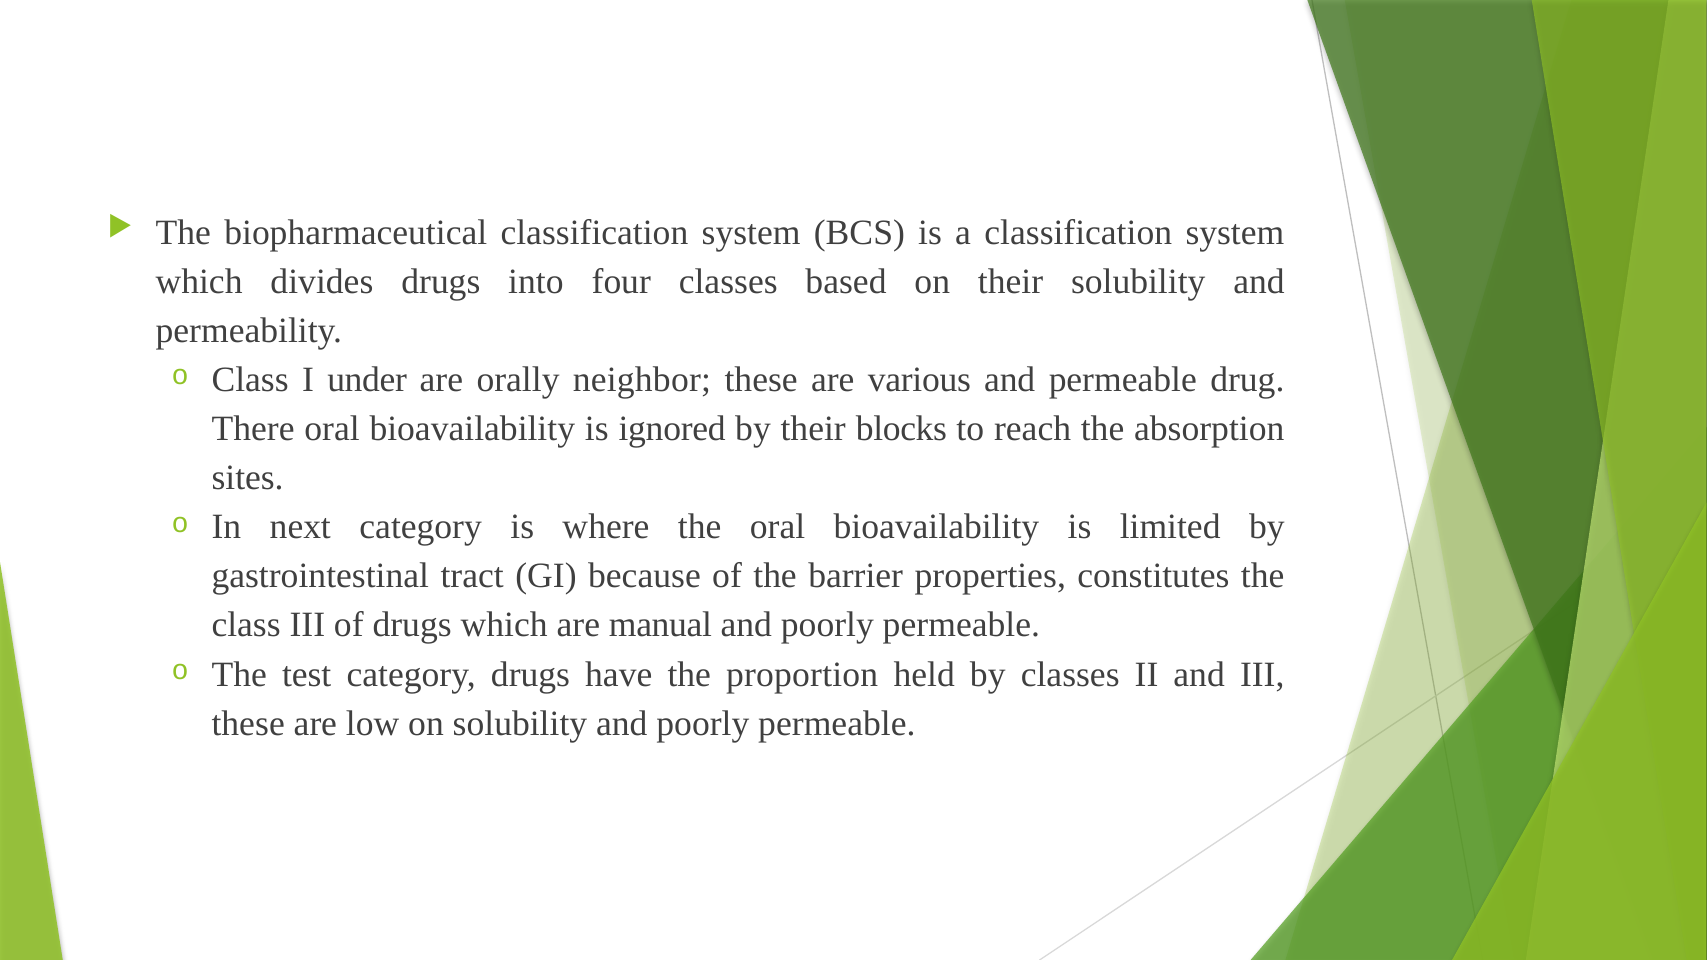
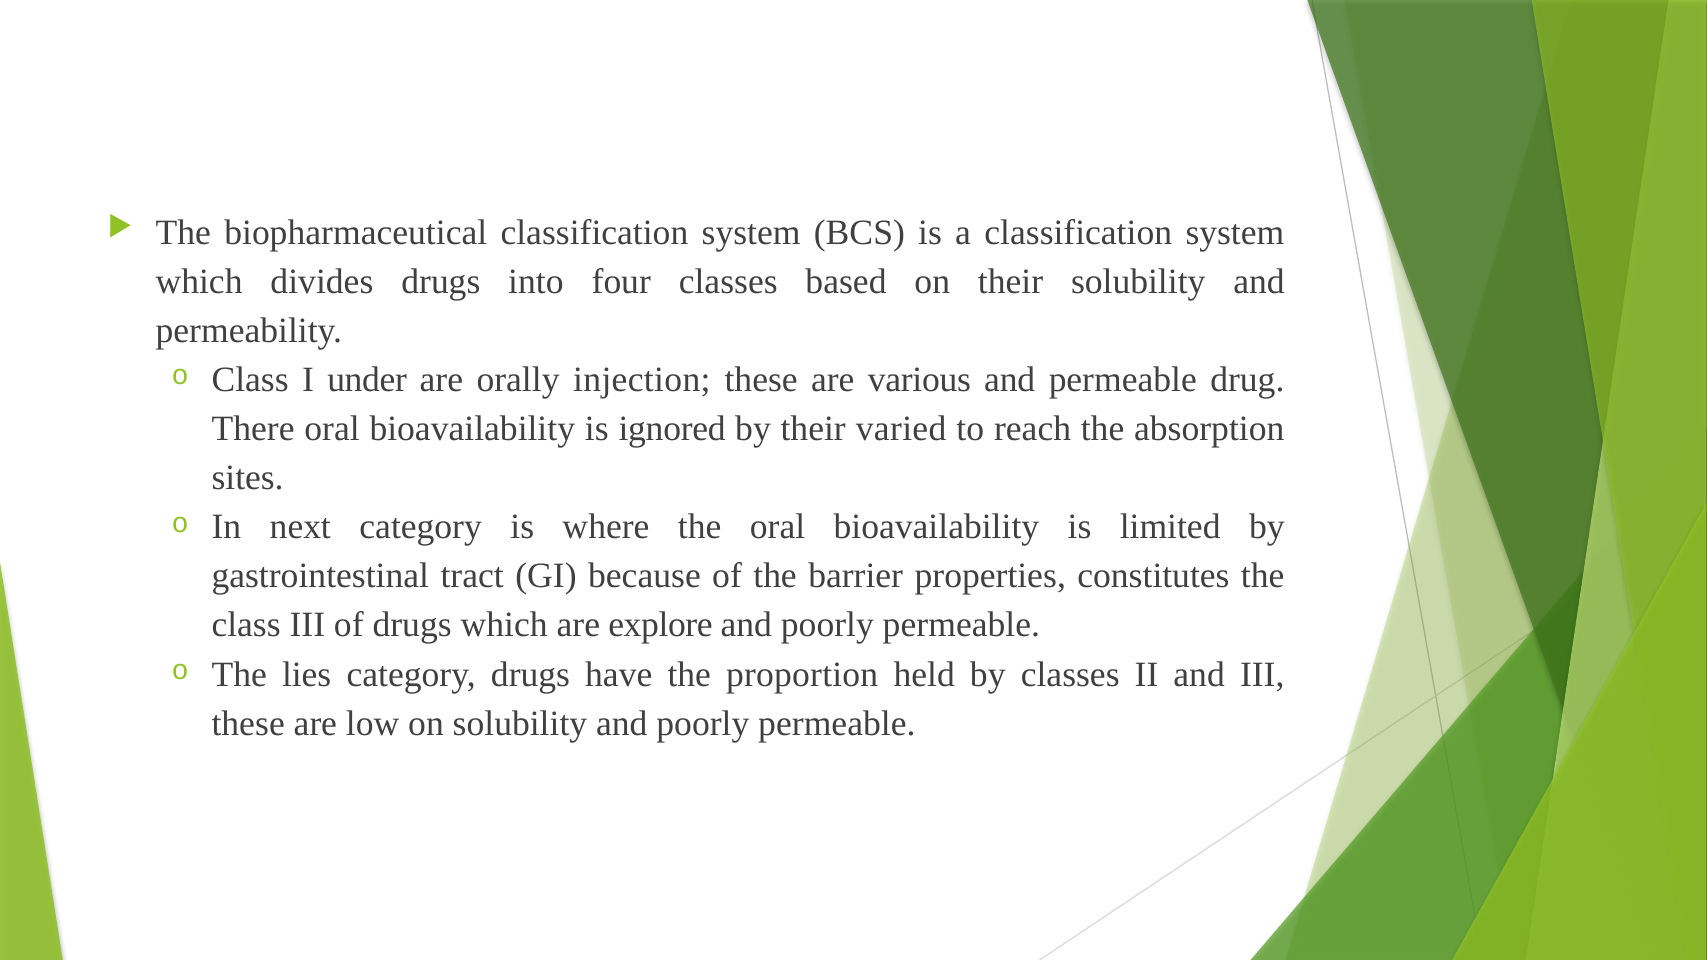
neighbor: neighbor -> injection (642, 380)
blocks: blocks -> varied (901, 429)
manual: manual -> explore (660, 625)
test: test -> lies (307, 674)
